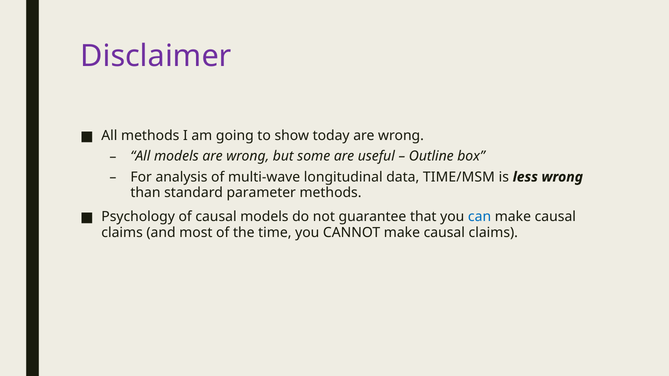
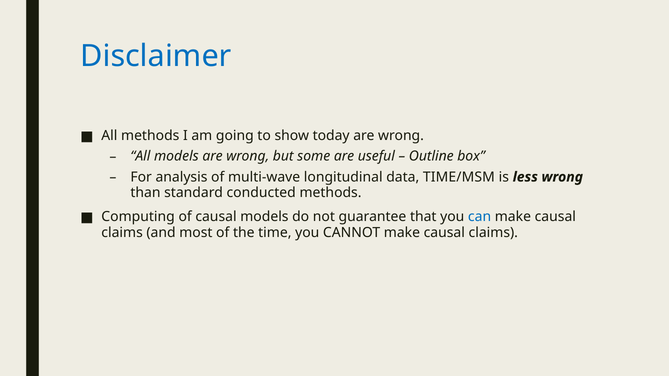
Disclaimer colour: purple -> blue (156, 56)
parameter: parameter -> conducted (261, 193)
Psychology: Psychology -> Computing (138, 217)
